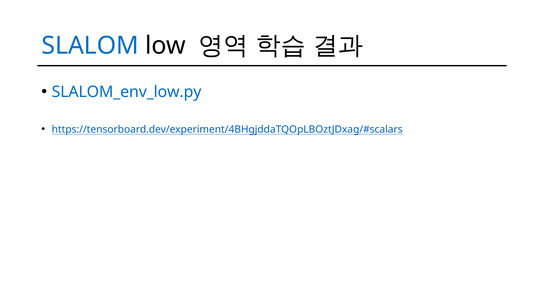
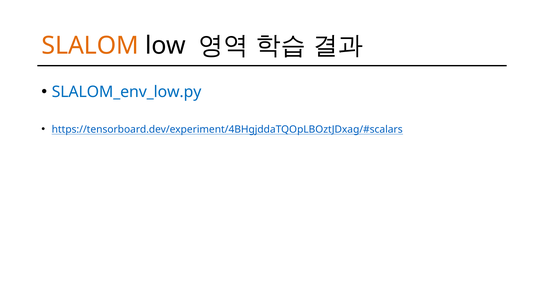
SLALOM colour: blue -> orange (90, 46)
